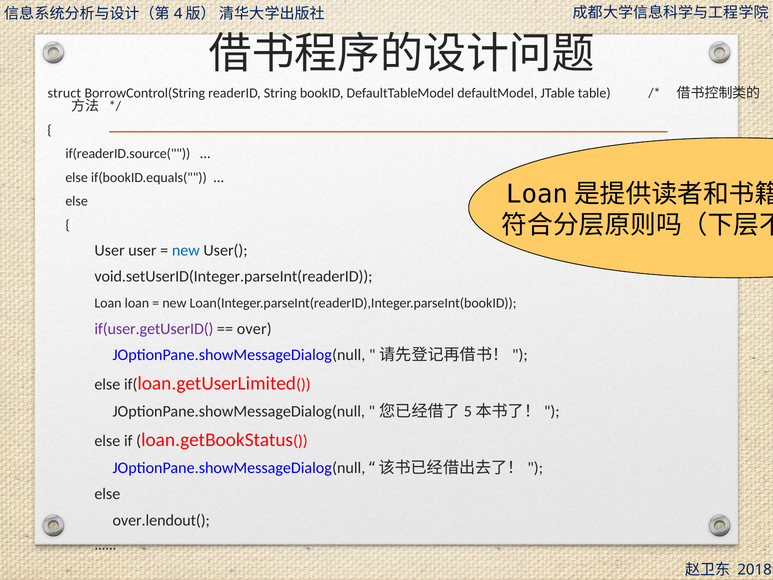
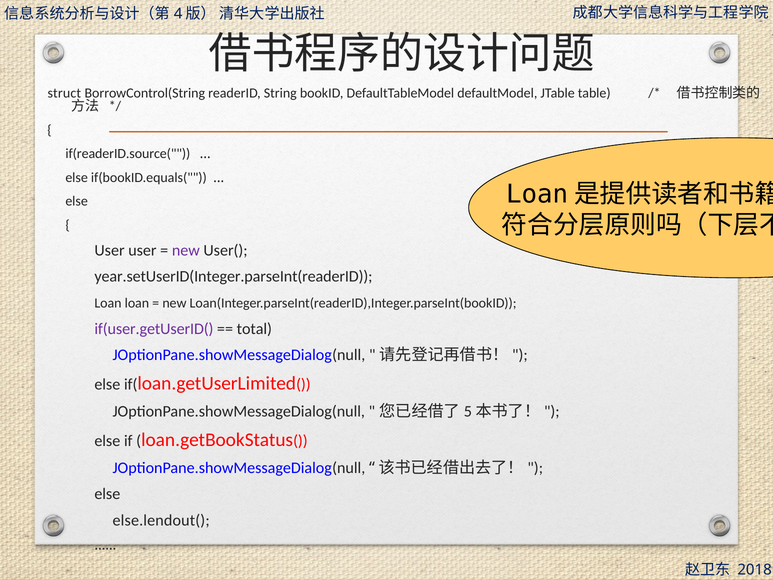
new colour: blue -> purple (186, 250)
void.setUserID(Integer.parseInt(readerID: void.setUserID(Integer.parseInt(readerID -> year.setUserID(Integer.parseInt(readerID (233, 276)
over: over -> total (254, 329)
over.lendout(: over.lendout( -> else.lendout( (161, 520)
